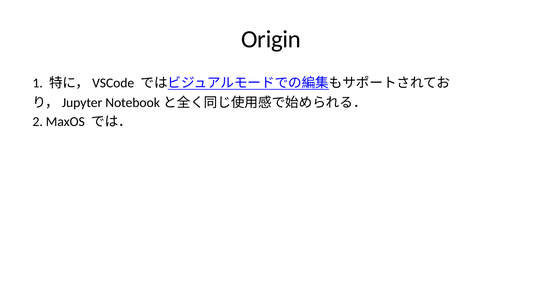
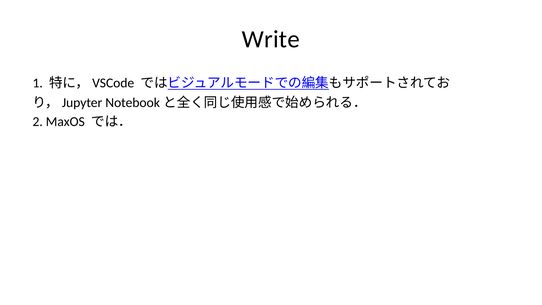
Origin: Origin -> Write (271, 39)
